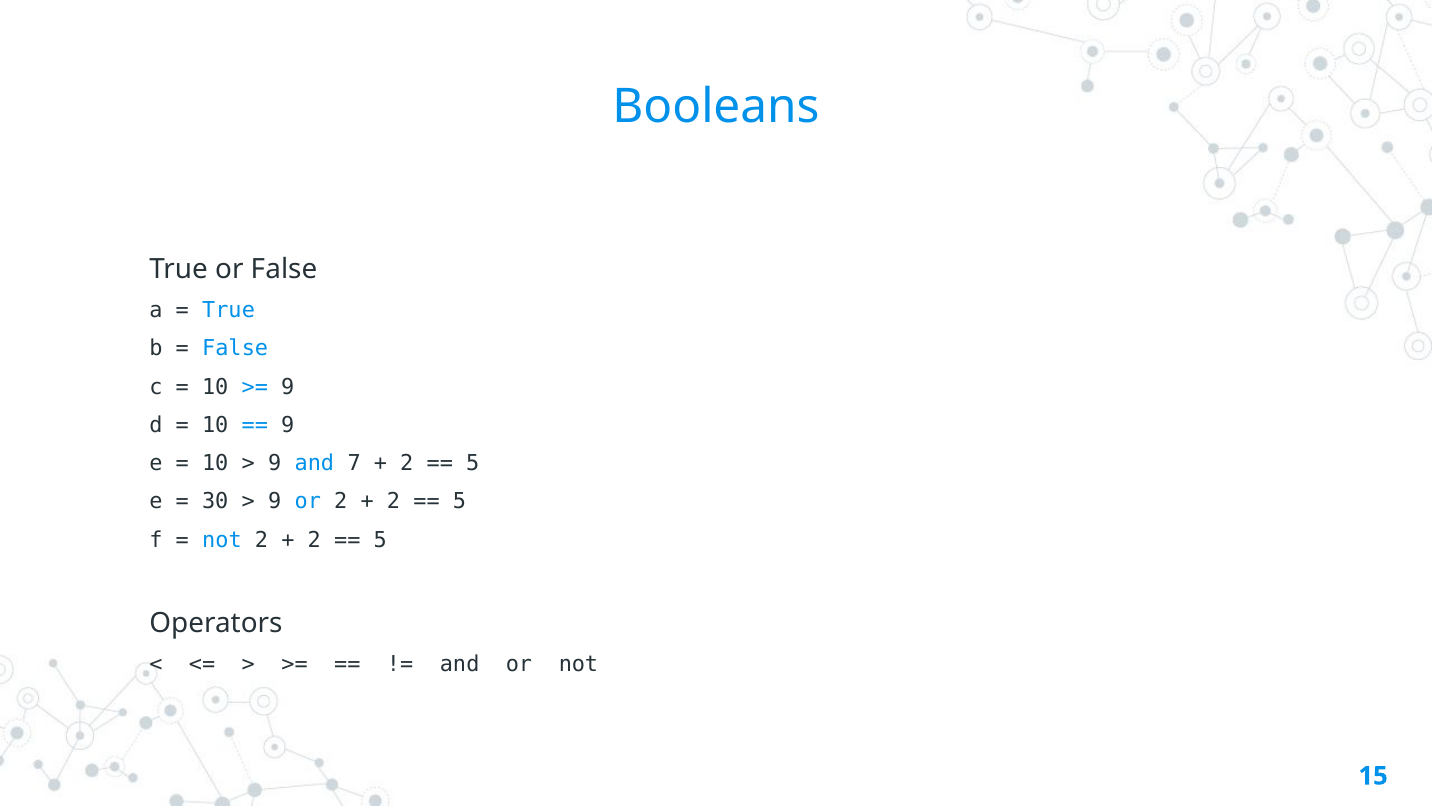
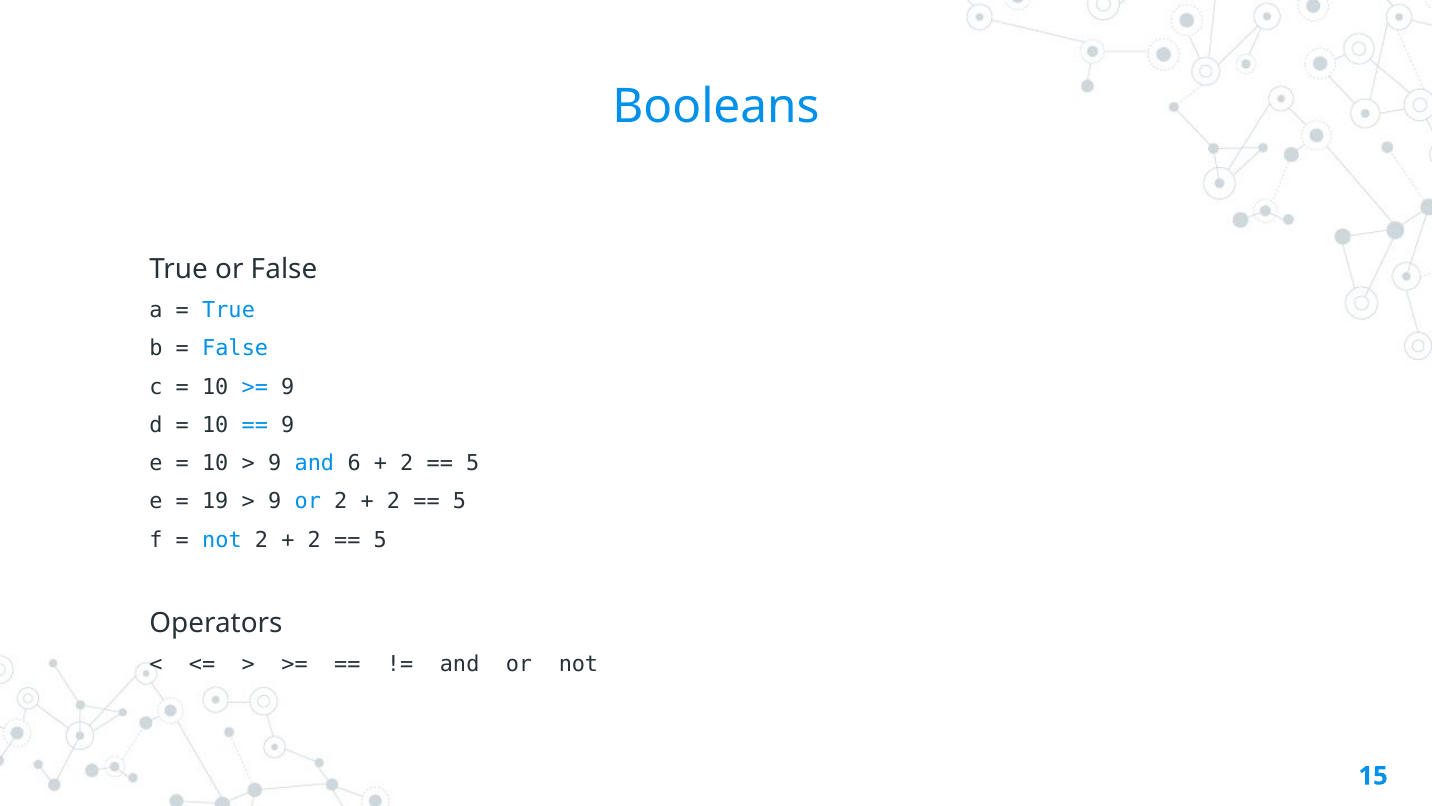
7: 7 -> 6 (354, 463)
30: 30 -> 19 (215, 501)
